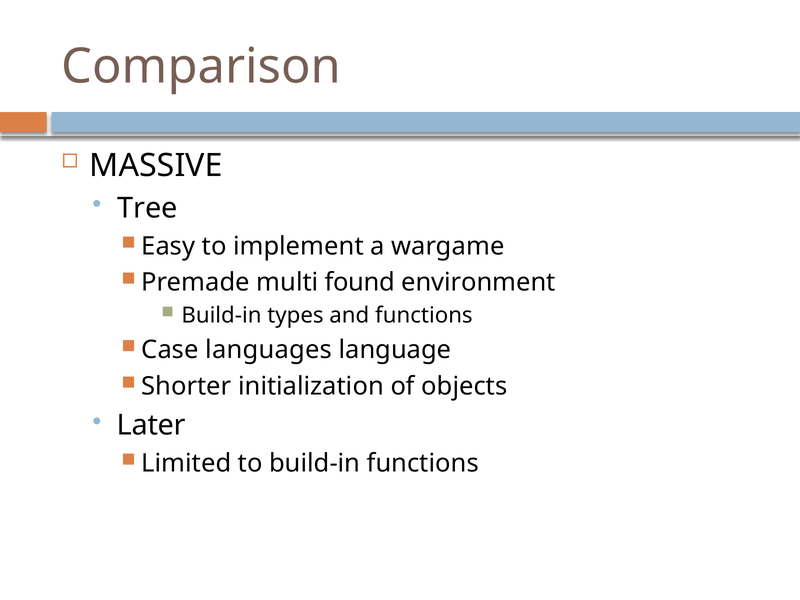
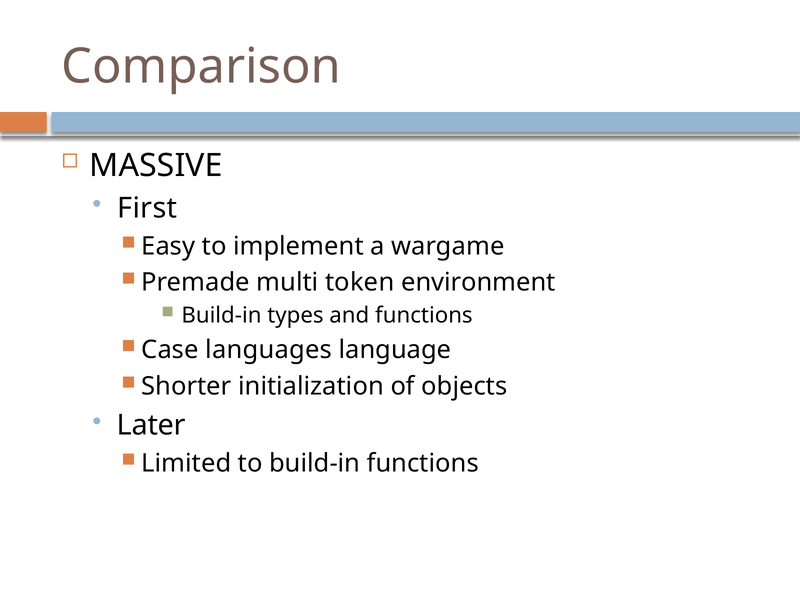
Tree: Tree -> First (147, 208)
found: found -> token (360, 282)
